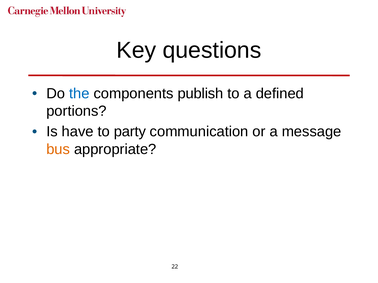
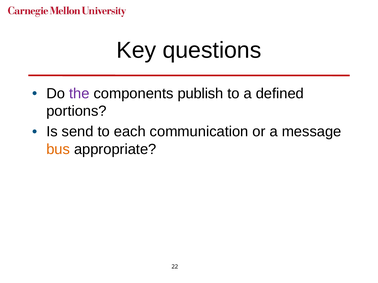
the colour: blue -> purple (79, 94)
have: have -> send (78, 132)
party: party -> each (130, 132)
